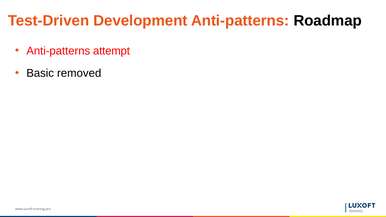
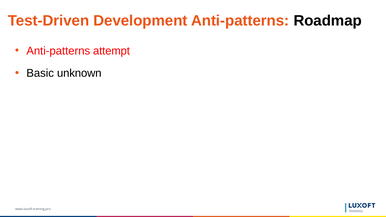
removed: removed -> unknown (79, 73)
